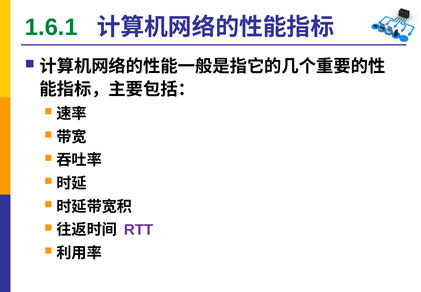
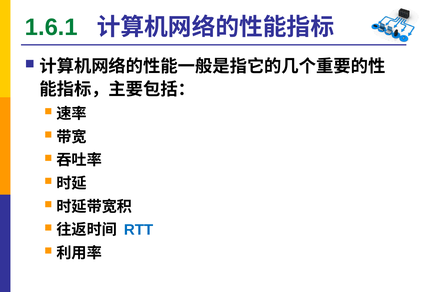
RTT colour: purple -> blue (139, 230)
